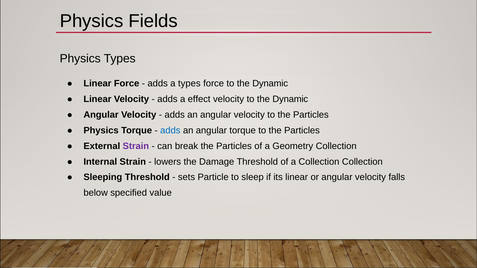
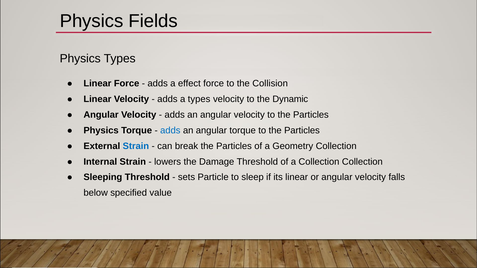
a types: types -> effect (189, 84)
force to the Dynamic: Dynamic -> Collision (270, 84)
a effect: effect -> types (199, 99)
Strain colour: purple -> blue (136, 146)
